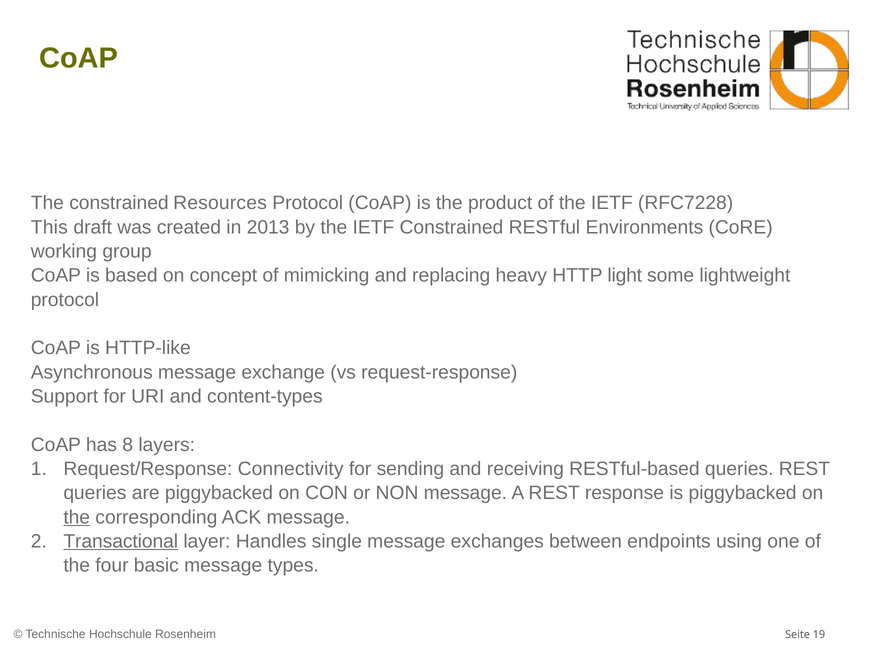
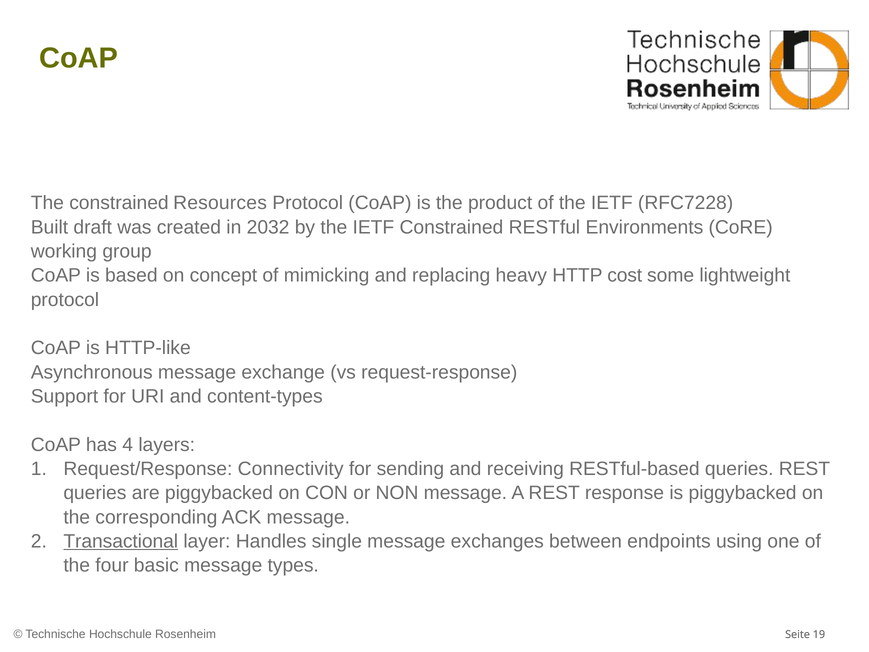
This: This -> Built (49, 227)
2013: 2013 -> 2032 (268, 227)
light: light -> cost (625, 275)
8: 8 -> 4 (128, 444)
the underline: present -> none (77, 517)
